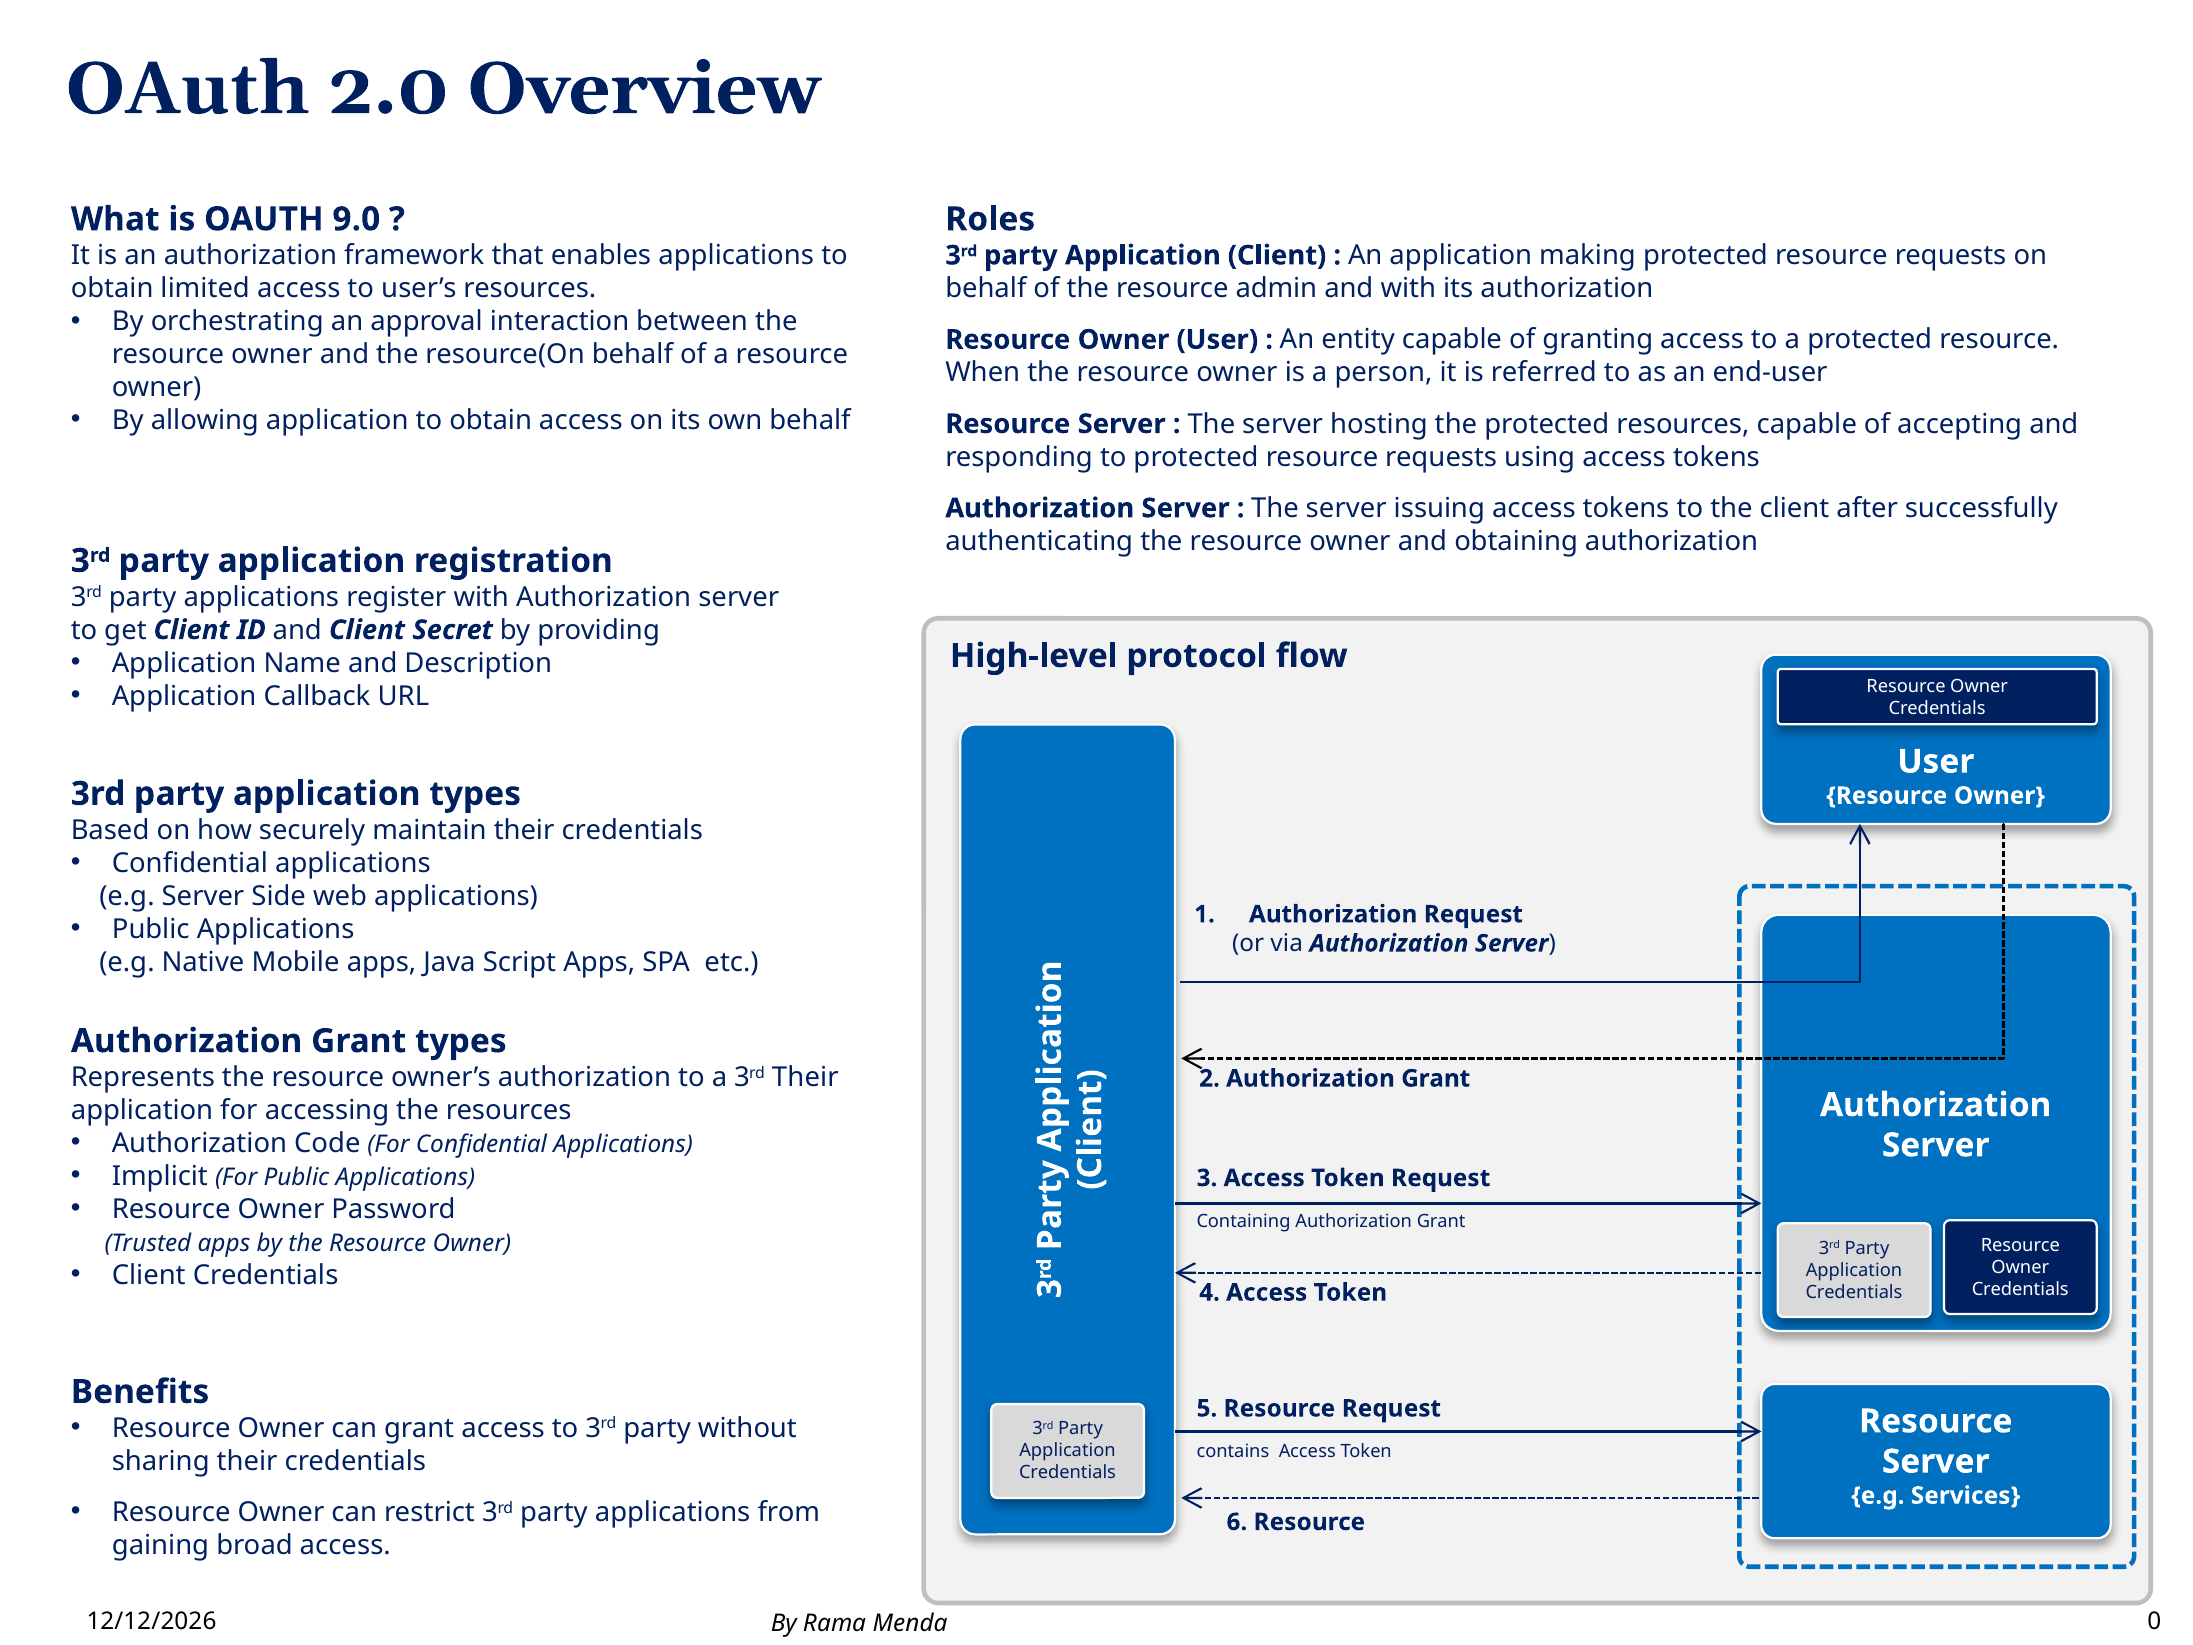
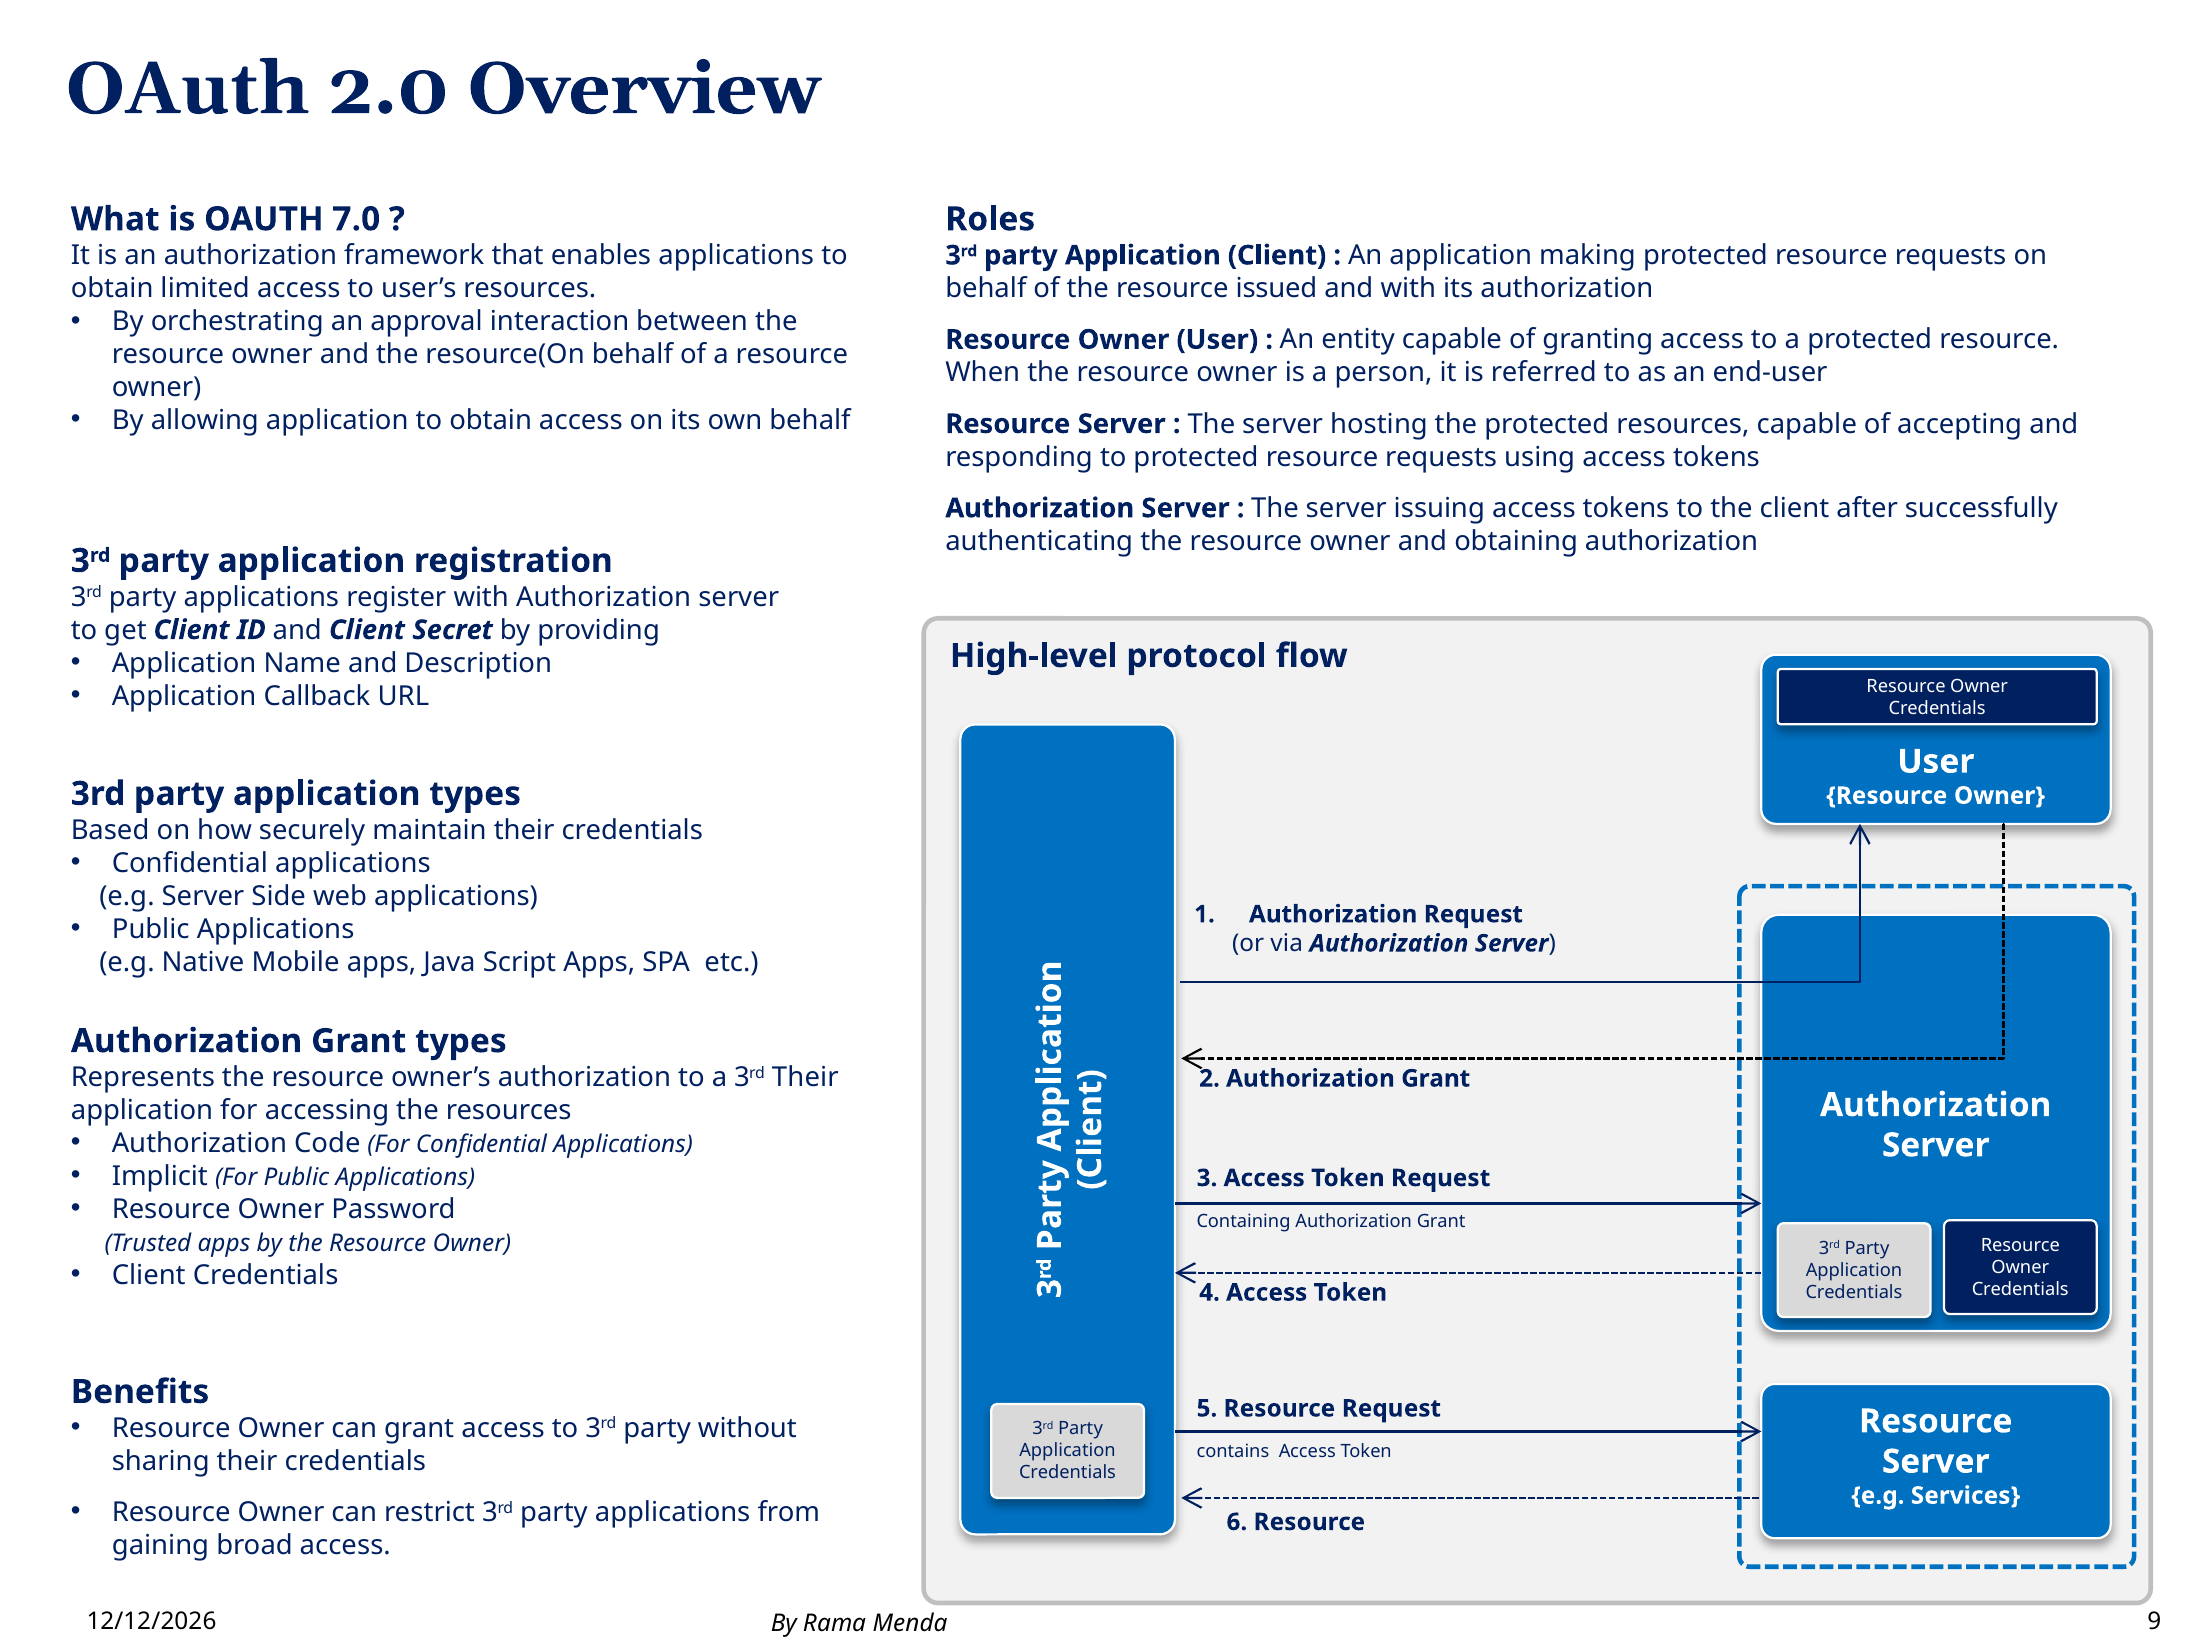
9.0: 9.0 -> 7.0 (356, 219)
admin: admin -> issued (1276, 288)
0: 0 -> 9 (2154, 1621)
